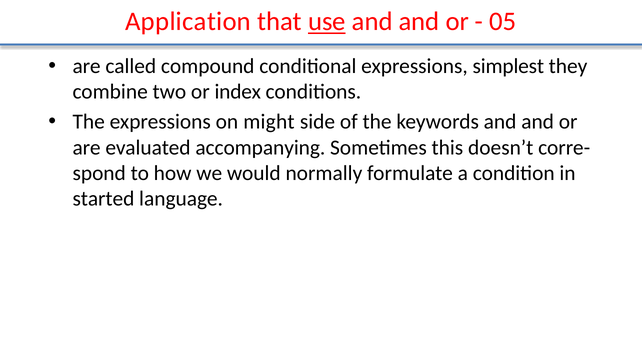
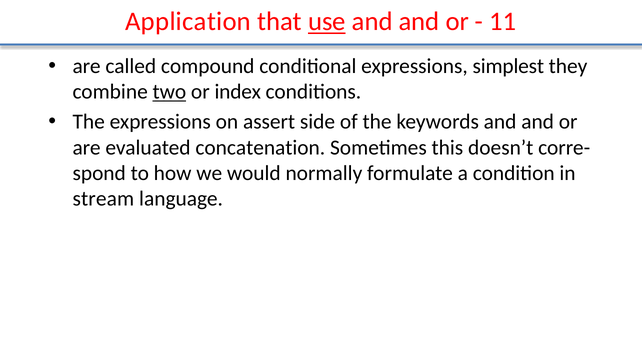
05: 05 -> 11 (503, 22)
two underline: none -> present (169, 92)
might: might -> assert (269, 122)
accompanying: accompanying -> concatenation (260, 148)
started: started -> stream (103, 199)
